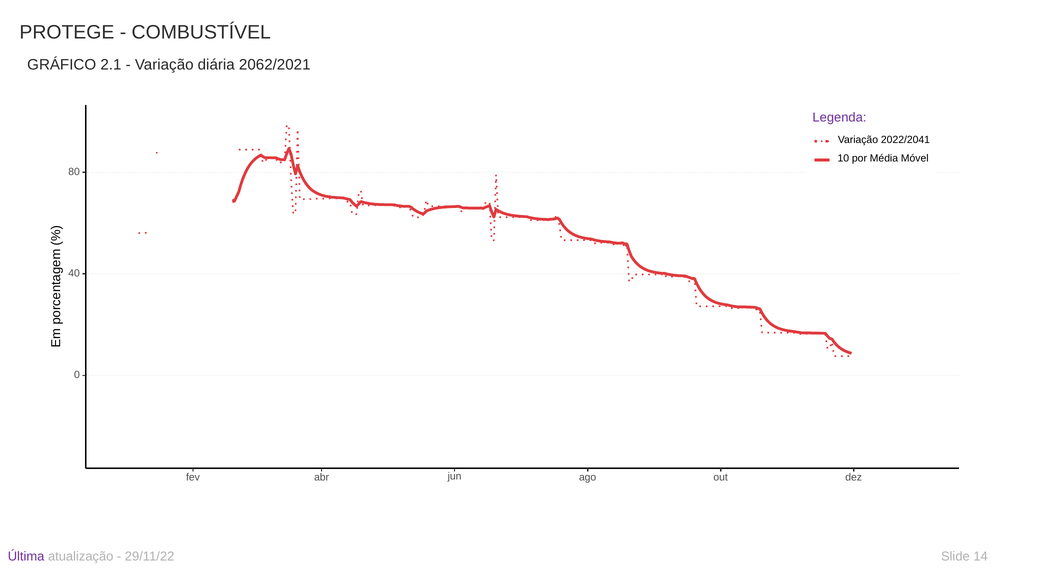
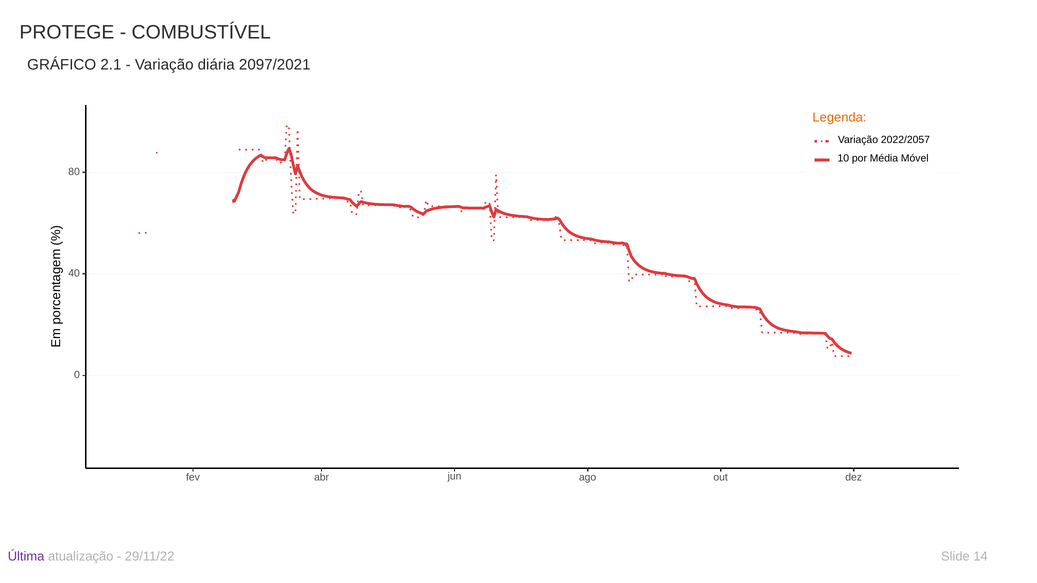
2062/2021: 2062/2021 -> 2097/2021 (275, 65)
Legenda colour: purple -> orange (839, 118)
2022/2041: 2022/2041 -> 2022/2057 (905, 140)
